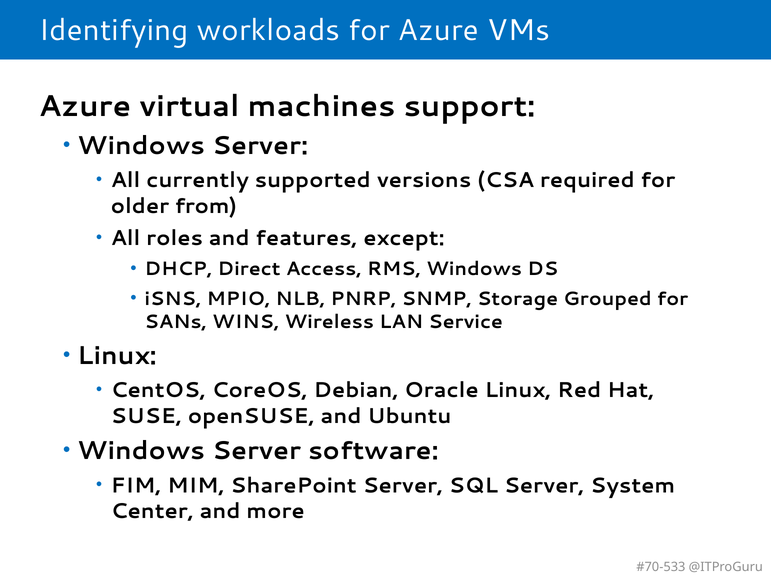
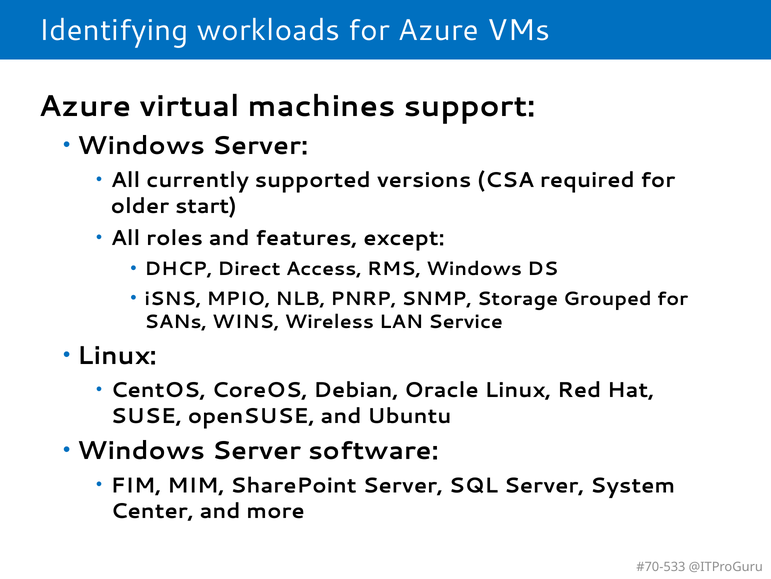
from: from -> start (206, 206)
